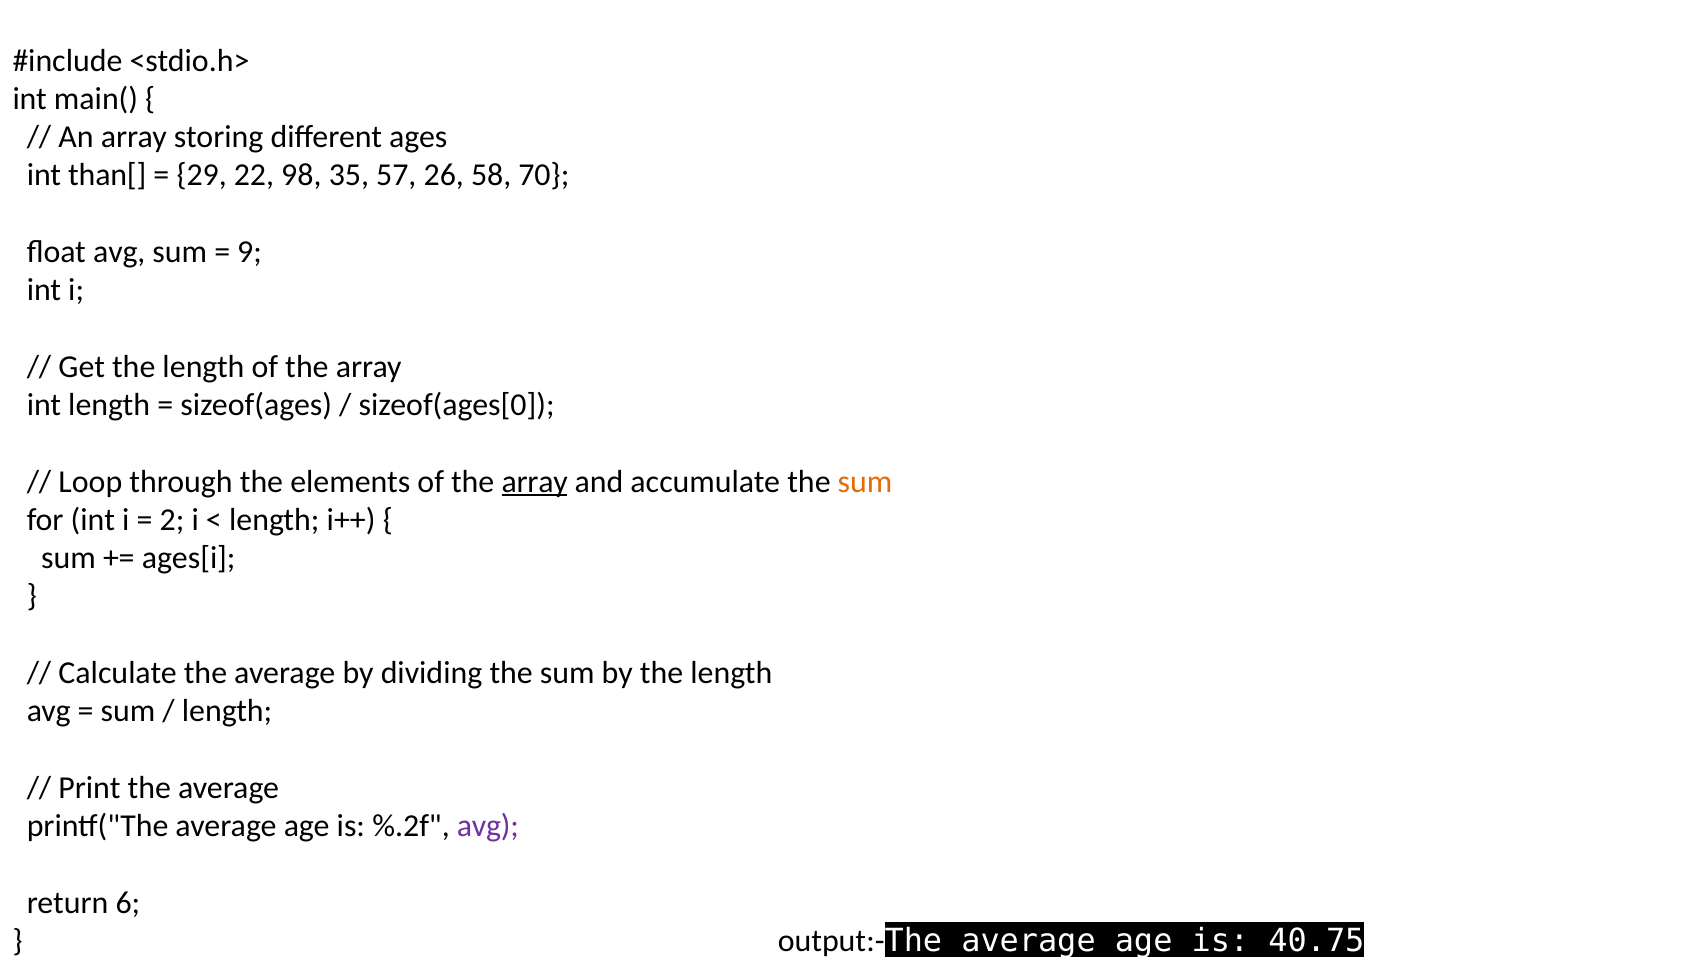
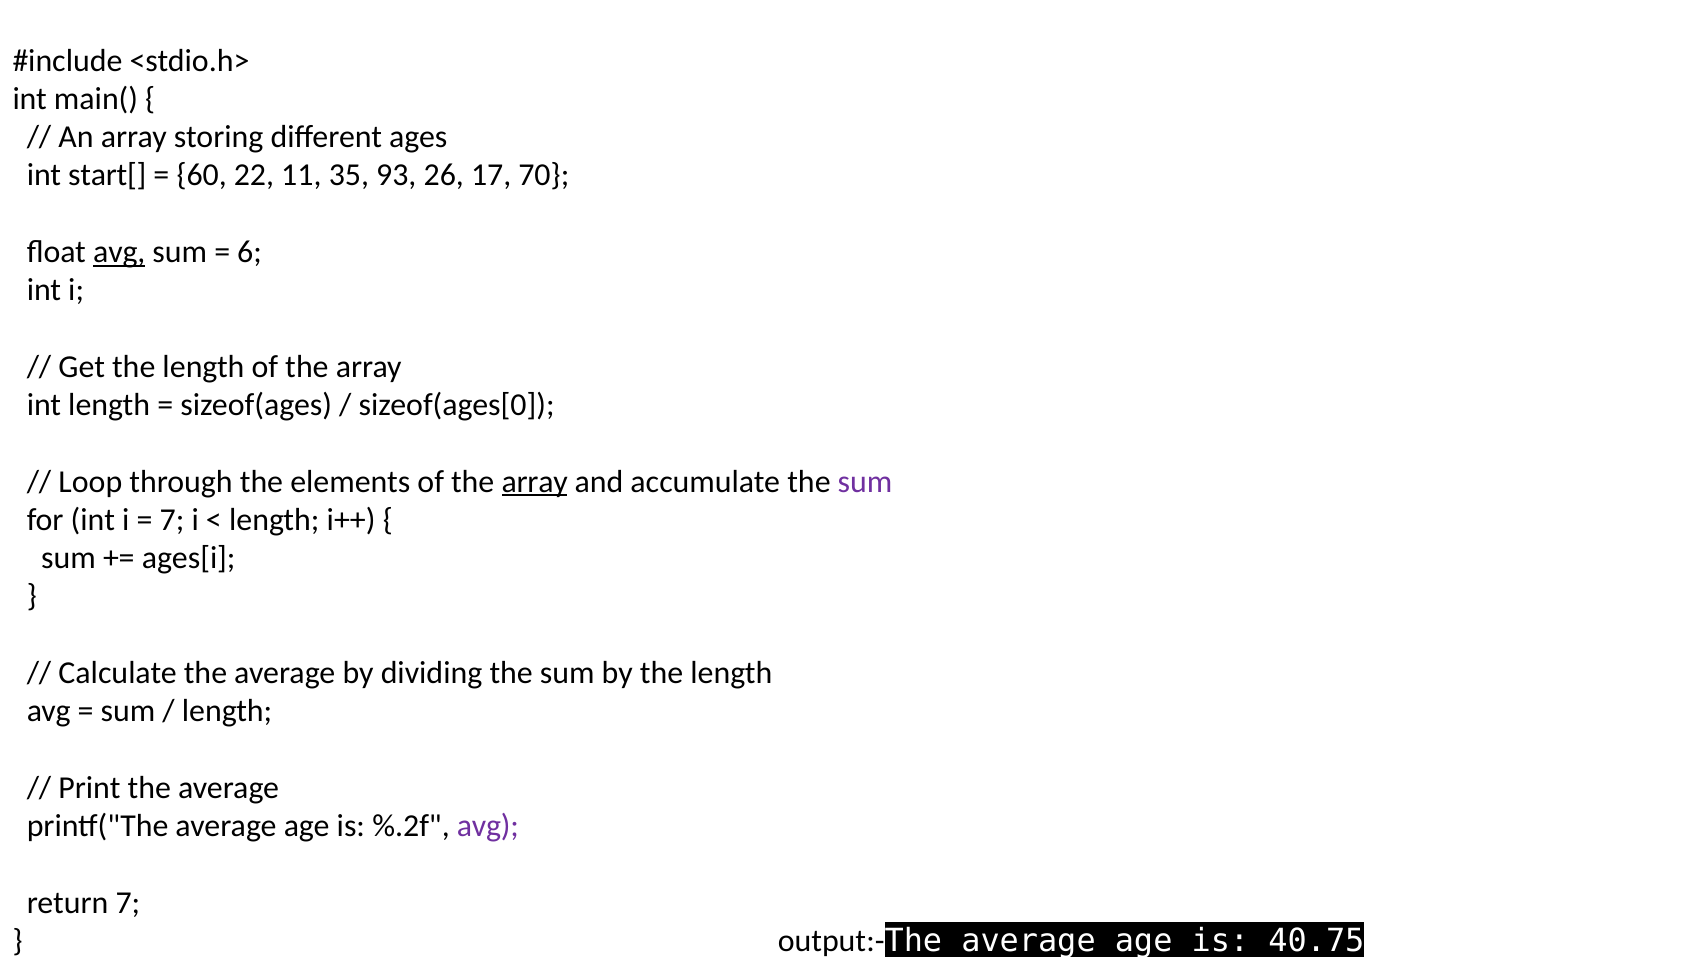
than[: than[ -> start[ (107, 175)
29: 29 -> 60 (202, 175)
98: 98 -> 11 (301, 175)
57: 57 -> 93 (396, 175)
58: 58 -> 17 (491, 175)
avg underline: none -> present (119, 252)
9: 9 -> 6 (250, 252)
sum colour: orange -> purple (865, 481)
2: 2 -> 7 (172, 520)
return 6: 6 -> 7 (128, 902)
